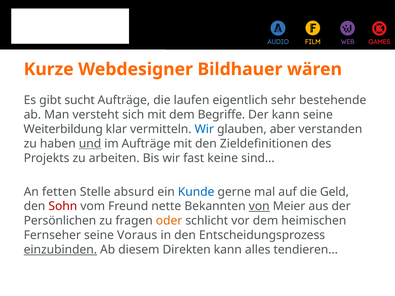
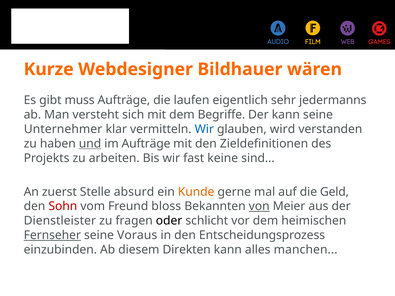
sucht: sucht -> muss (80, 100)
bestehende: bestehende -> jedermanns (333, 100)
Weiterbildung: Weiterbildung -> Unternehmer (63, 129)
aber: aber -> wird (282, 129)
fetten: fetten -> zuerst (59, 192)
Kunde colour: blue -> orange (196, 192)
nette: nette -> bloss (166, 206)
Persönlichen: Persönlichen -> Dienstleister (60, 221)
oder colour: orange -> black (169, 221)
Fernseher underline: none -> present (52, 235)
einzubinden underline: present -> none (60, 250)
tendieren: tendieren -> manchen (306, 250)
